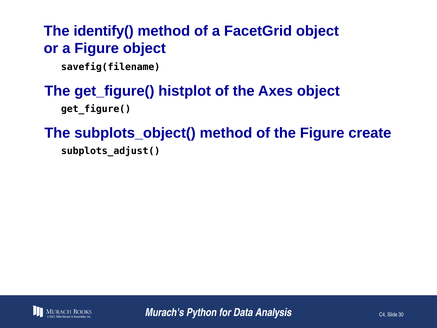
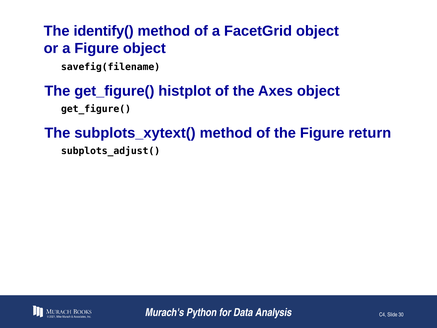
subplots_object(: subplots_object( -> subplots_xytext( (135, 133)
create: create -> return (370, 133)
